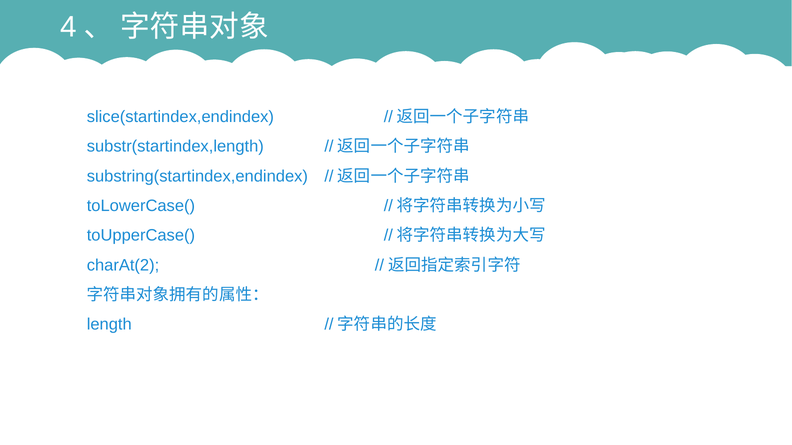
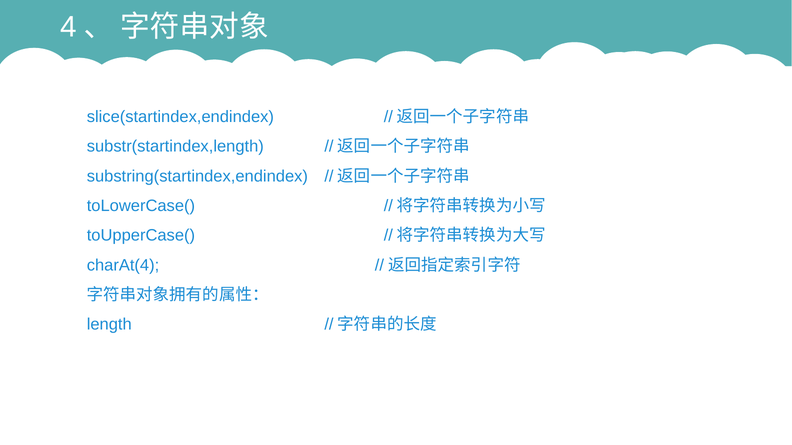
charAt(2: charAt(2 -> charAt(4 (123, 265)
